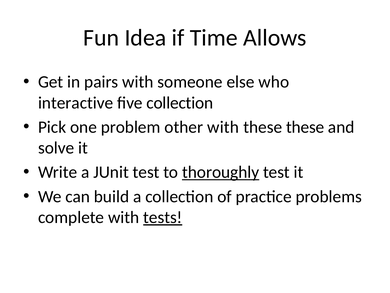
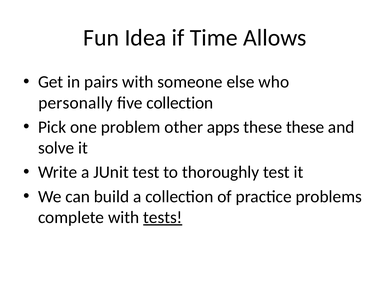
interactive: interactive -> personally (76, 103)
other with: with -> apps (223, 127)
thoroughly underline: present -> none (221, 172)
